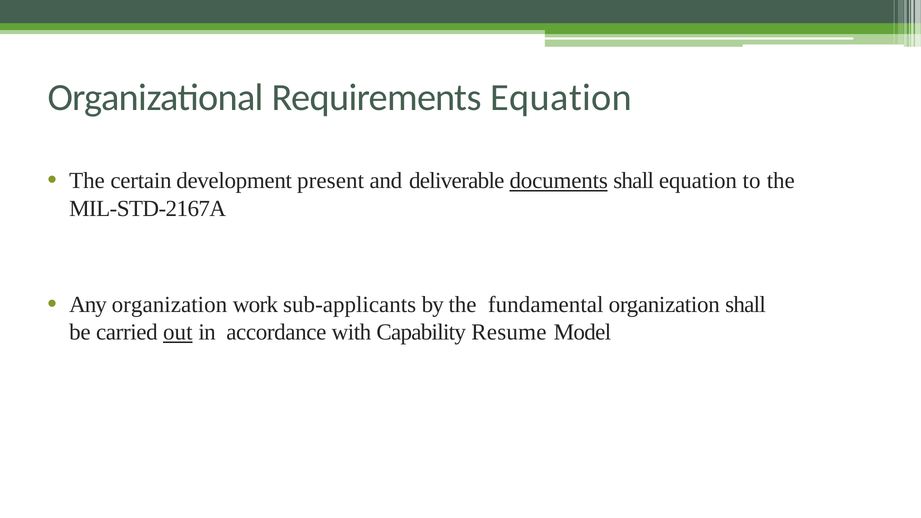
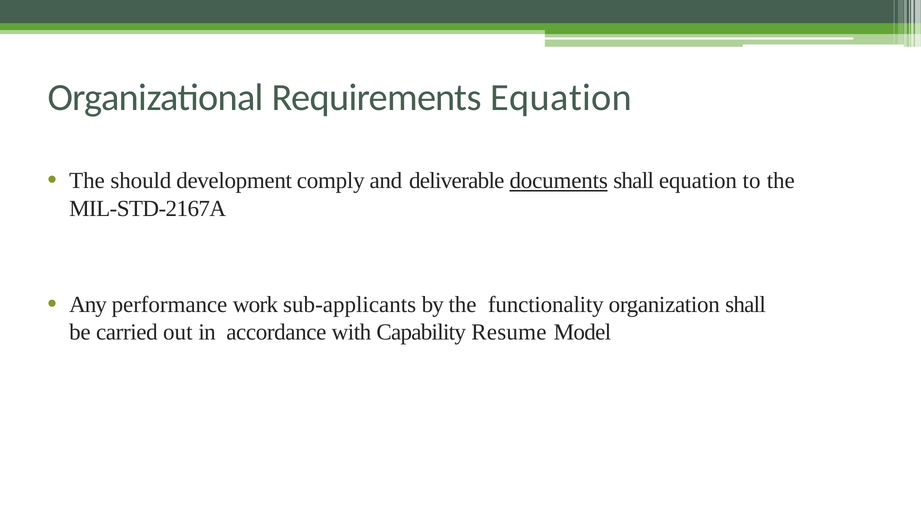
certain: certain -> should (141, 181)
present: present -> comply (331, 181)
Any organization: organization -> performance (169, 305)
fundamental: fundamental -> functionality (546, 305)
out underline: present -> none (178, 332)
